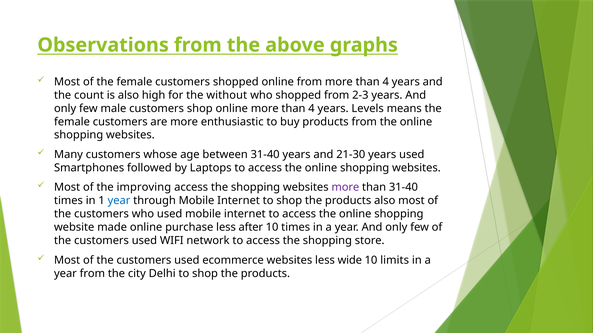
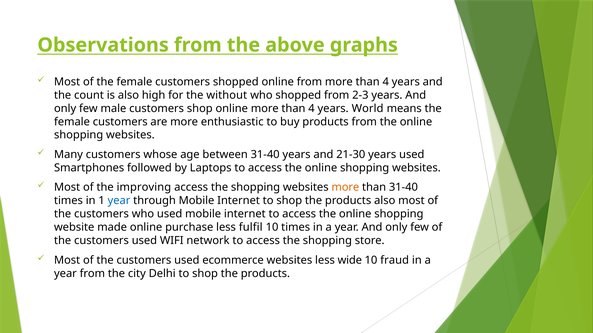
Levels: Levels -> World (368, 109)
more colour: purple -> orange (345, 188)
after: after -> fulfil (251, 228)
limits: limits -> fraud (395, 260)
